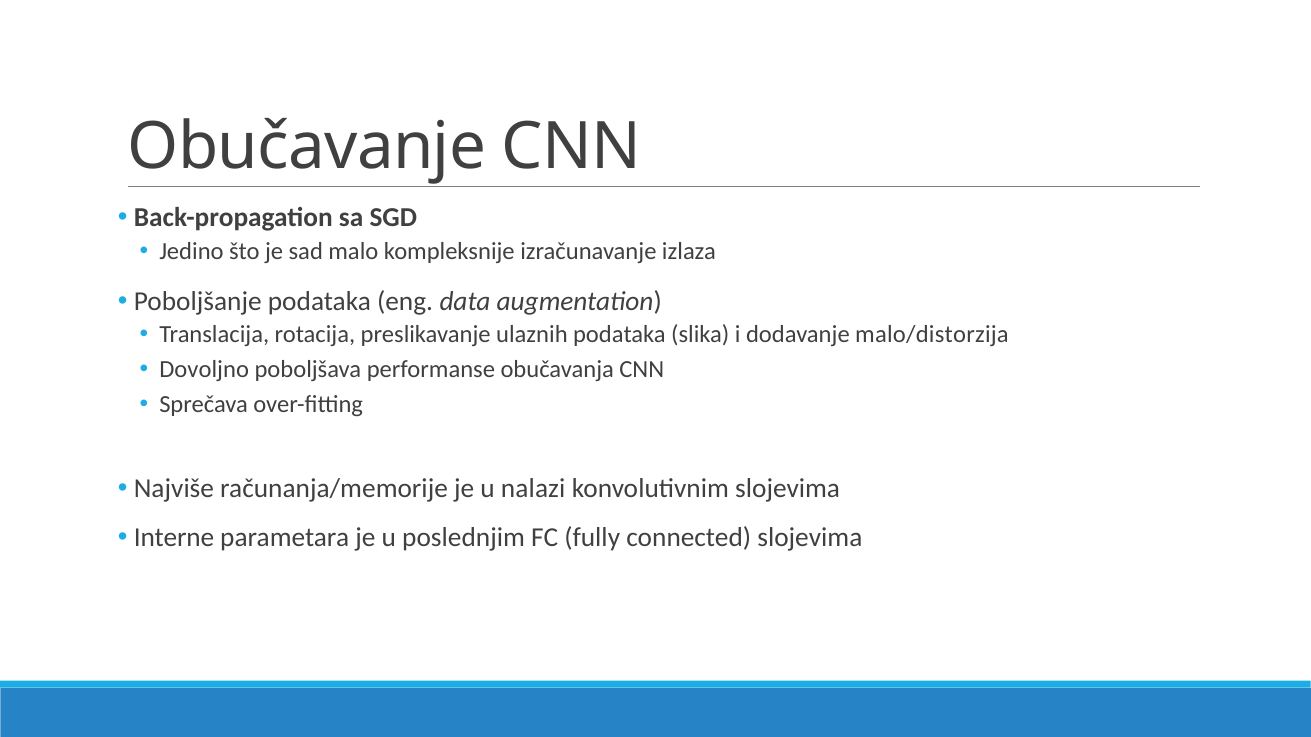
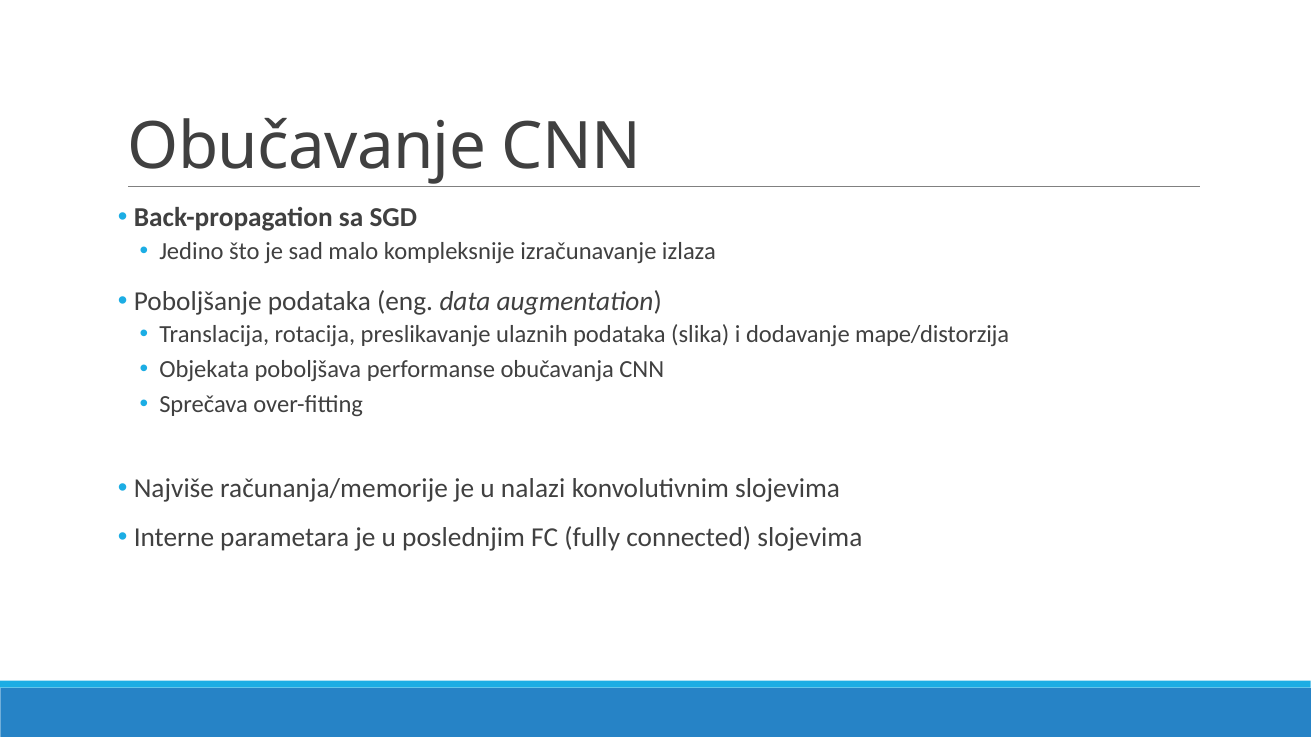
malo/distorzija: malo/distorzija -> mape/distorzija (932, 335)
Dovoljno: Dovoljno -> Objekata (204, 370)
